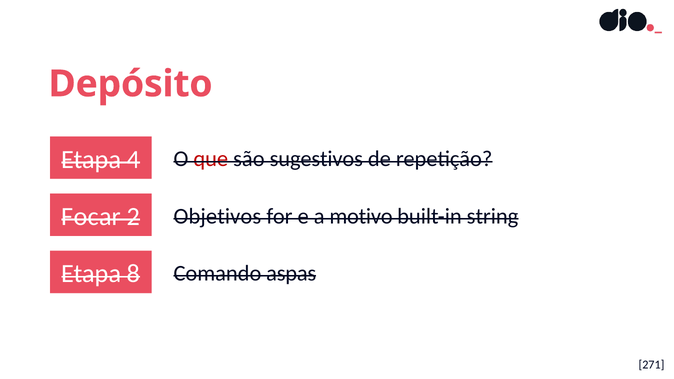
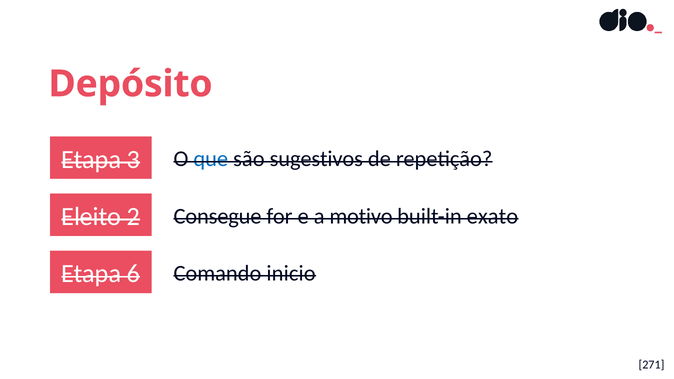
4: 4 -> 3 (134, 160)
que colour: red -> blue (211, 159)
Focar: Focar -> Eleito (91, 217)
Objetivos: Objetivos -> Consegue (218, 216)
string: string -> exato (492, 216)
8: 8 -> 6 (134, 274)
aspas: aspas -> inicio (291, 274)
